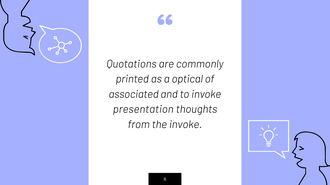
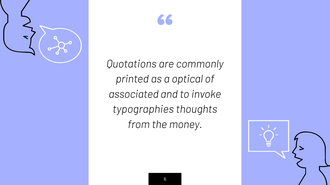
presentation: presentation -> typographies (143, 110)
the invoke: invoke -> money (186, 125)
